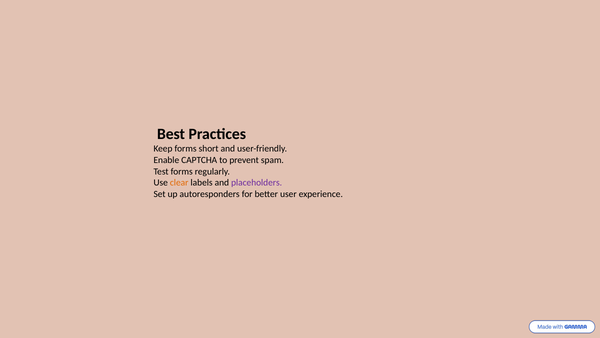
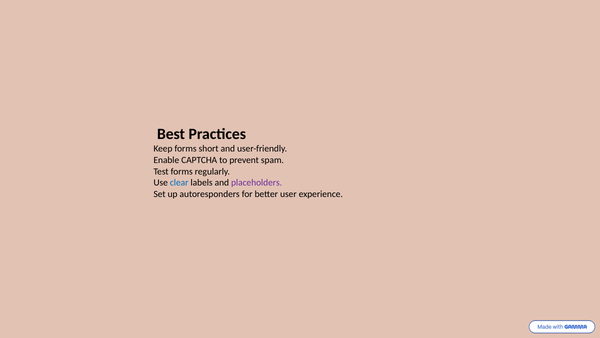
clear colour: orange -> blue (179, 182)
